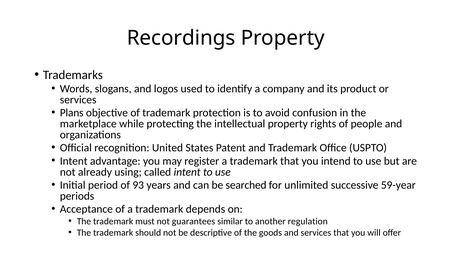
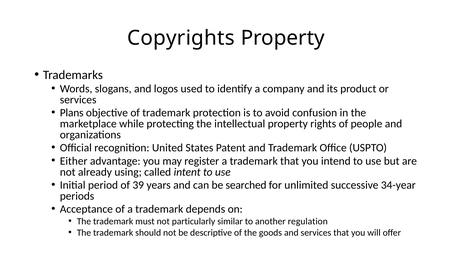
Recordings: Recordings -> Copyrights (181, 38)
Intent: Intent -> Either (74, 161)
93: 93 -> 39 (138, 185)
59-year: 59-year -> 34-year (398, 185)
guarantees: guarantees -> particularly (194, 222)
